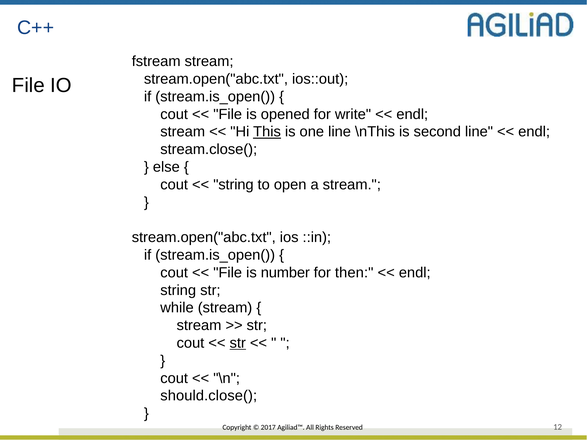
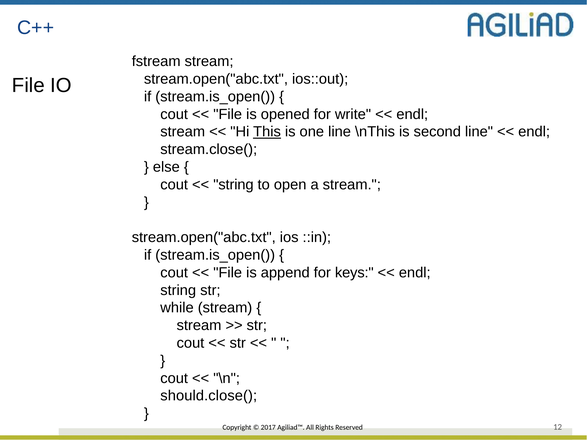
number: number -> append (285, 273)
then: then -> keys (354, 273)
str underline: present -> none (238, 343)
